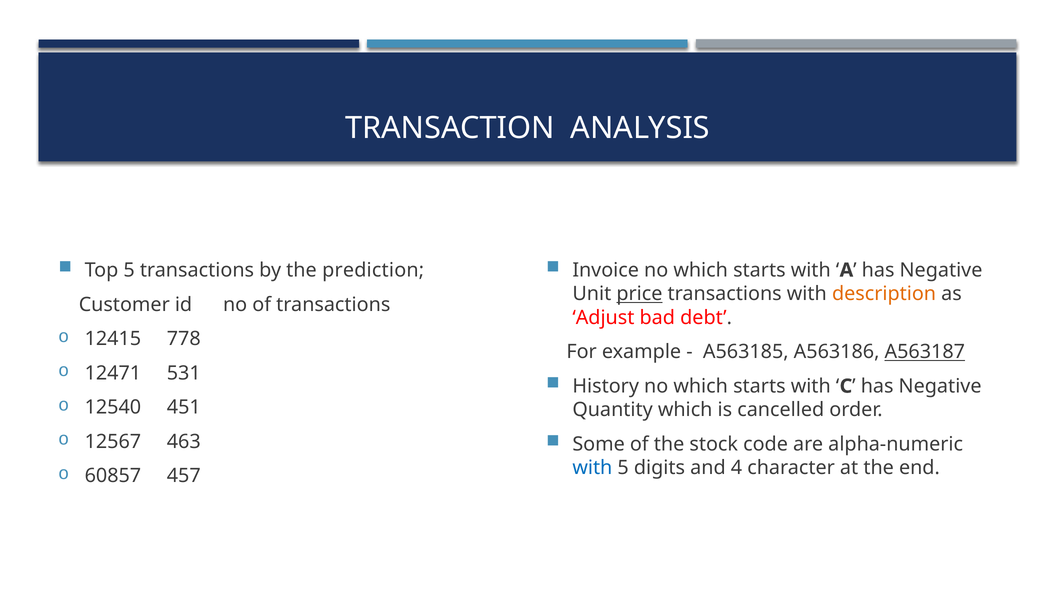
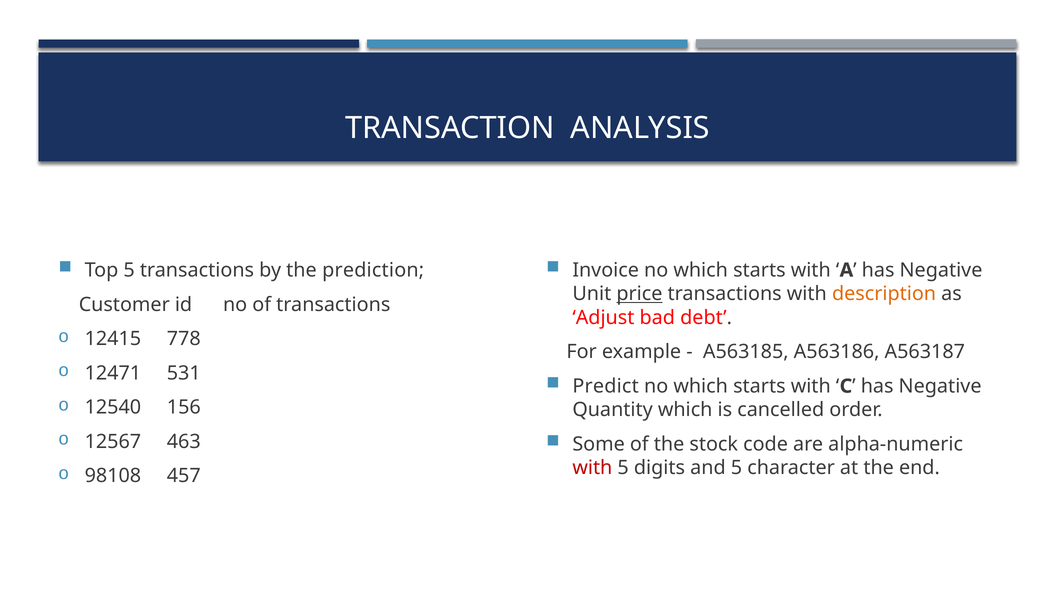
A563187 underline: present -> none (925, 352)
History: History -> Predict (606, 386)
451: 451 -> 156 (184, 408)
with colour: blue -> red (592, 468)
and 4: 4 -> 5 (736, 468)
60857: 60857 -> 98108 (113, 476)
